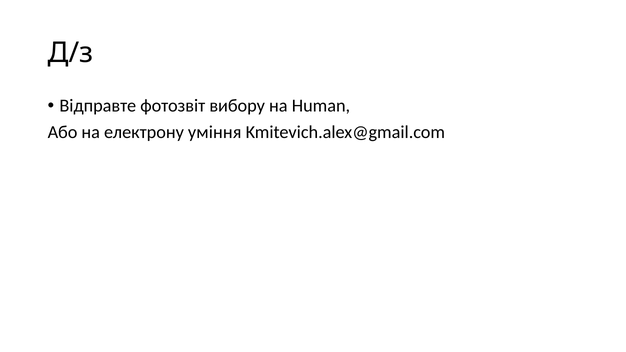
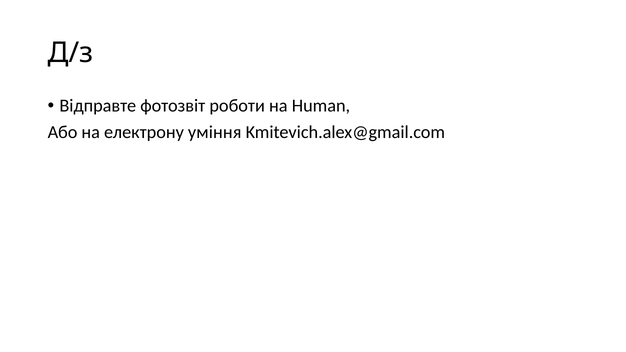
вибору: вибору -> роботи (237, 106)
